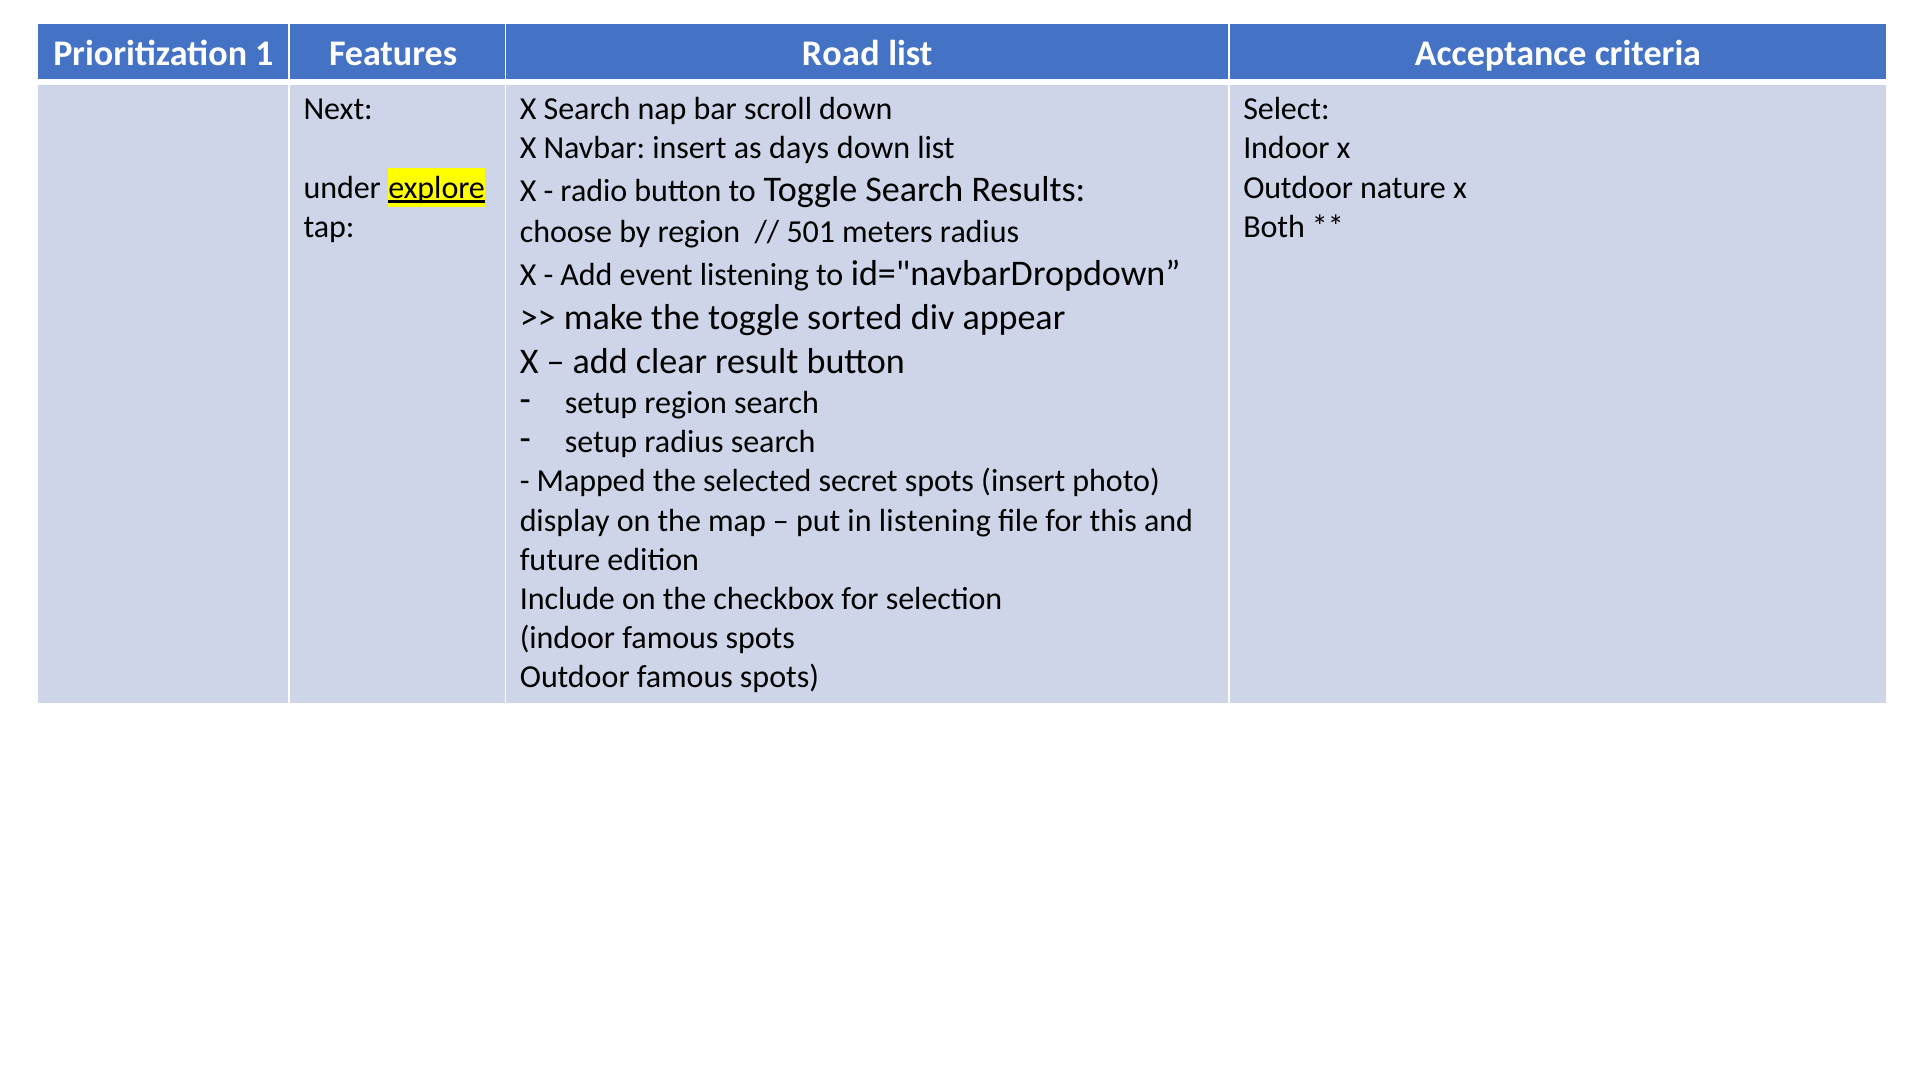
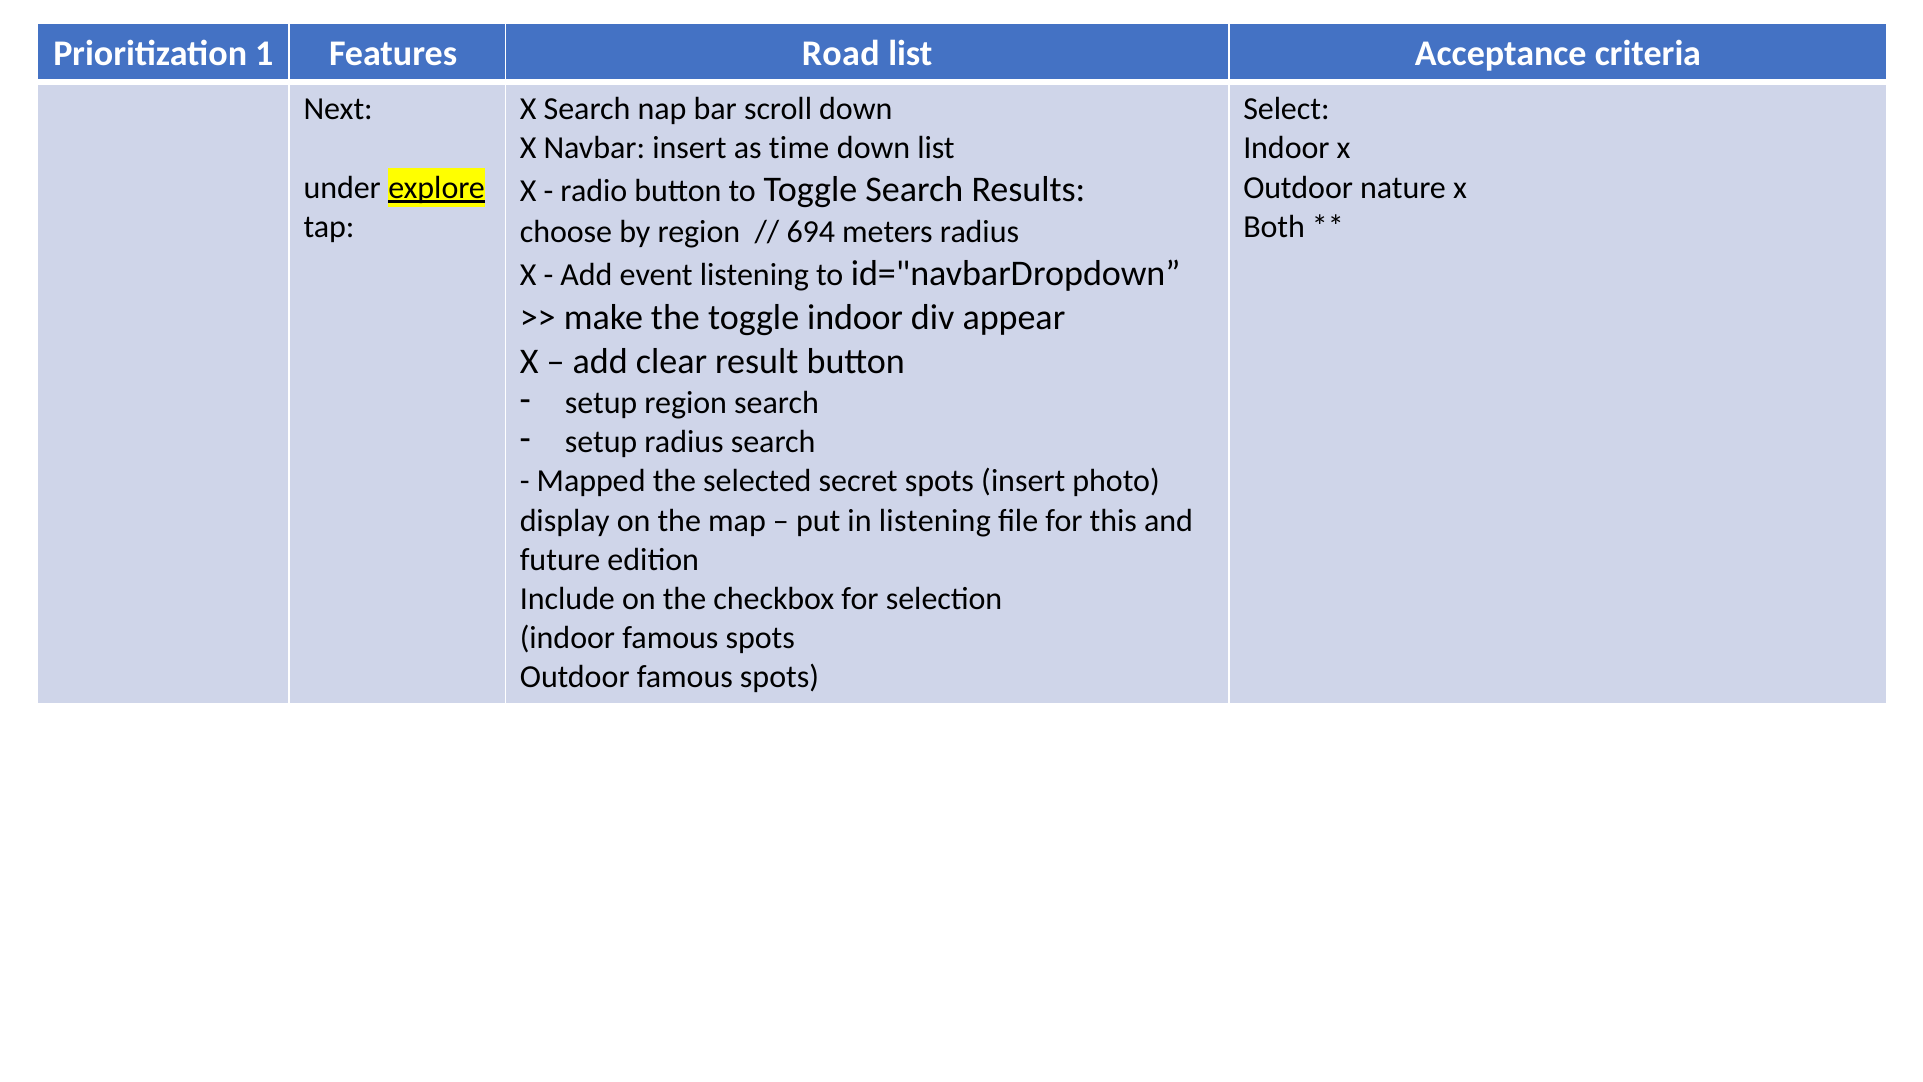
days: days -> time (799, 148)
501: 501 -> 694 (811, 232)
toggle sorted: sorted -> indoor (855, 317)
